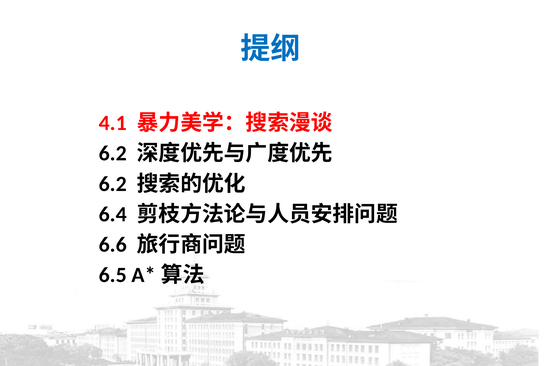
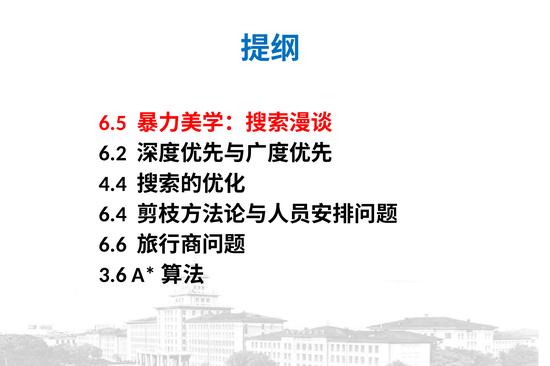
4.1: 4.1 -> 6.5 (113, 123)
6.2: 6.2 -> 4.4 (113, 184)
6.5: 6.5 -> 3.6 (113, 275)
